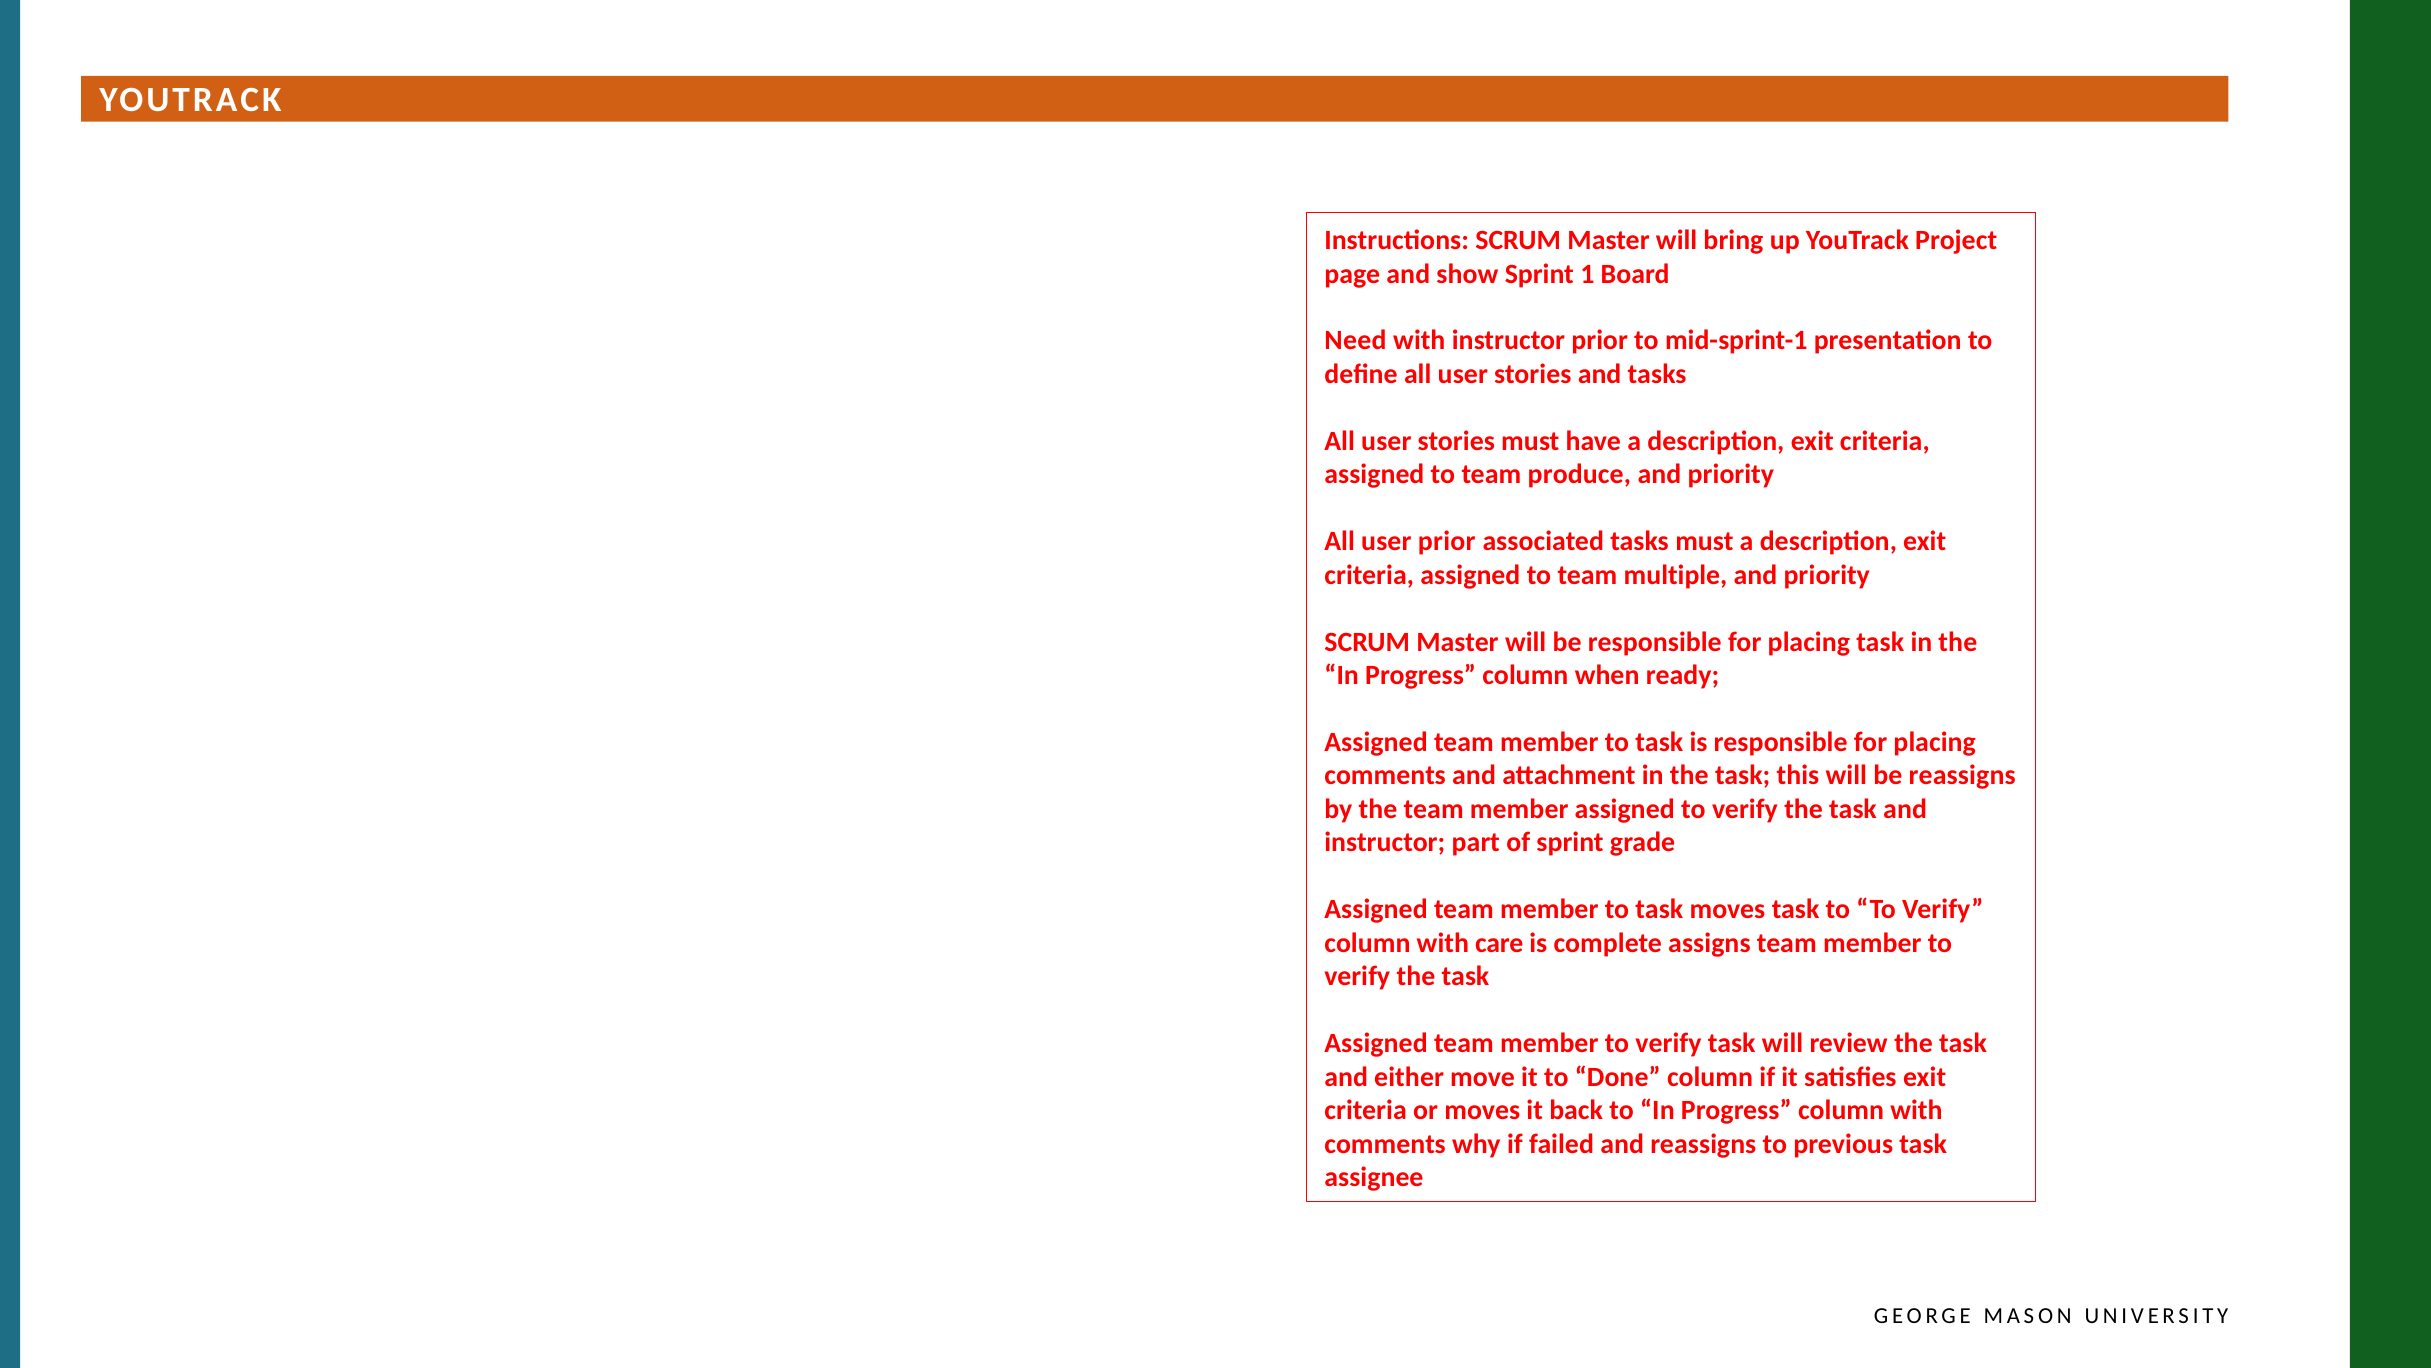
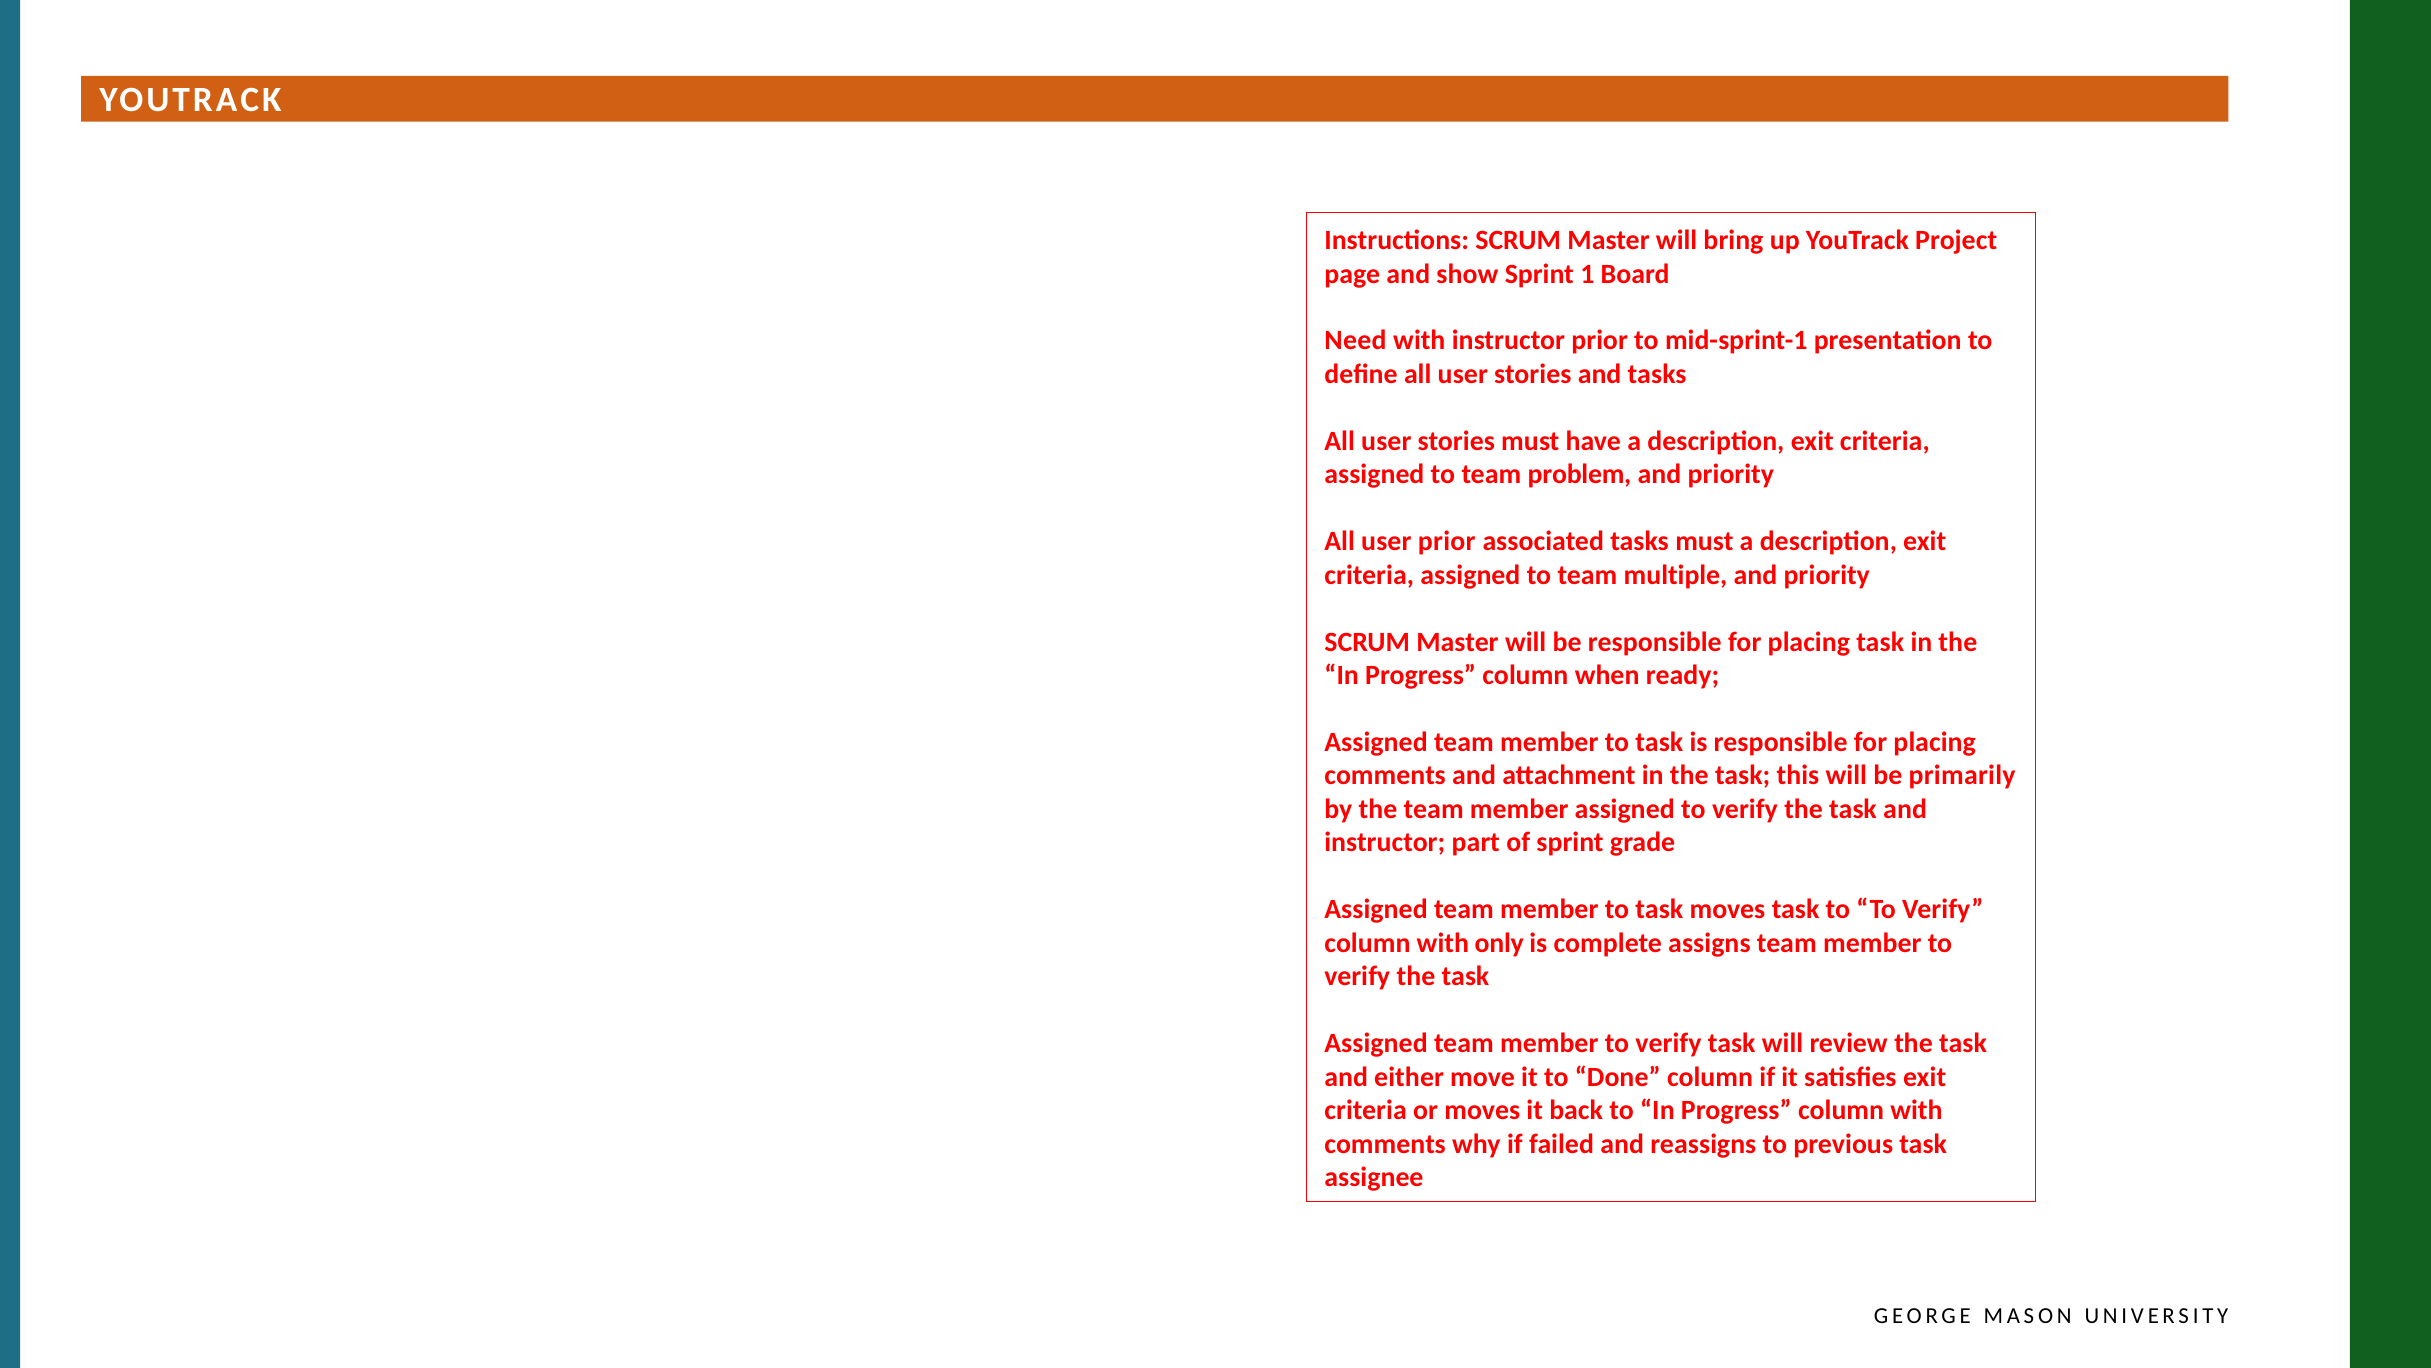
produce: produce -> problem (1580, 474)
be reassigns: reassigns -> primarily (1962, 775)
care: care -> only (1499, 943)
